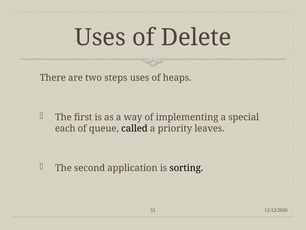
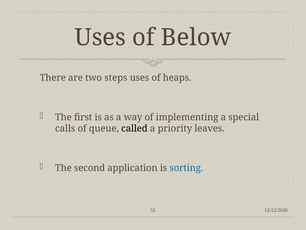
Delete: Delete -> Below (196, 37)
each: each -> calls (65, 128)
sorting colour: black -> blue (186, 168)
